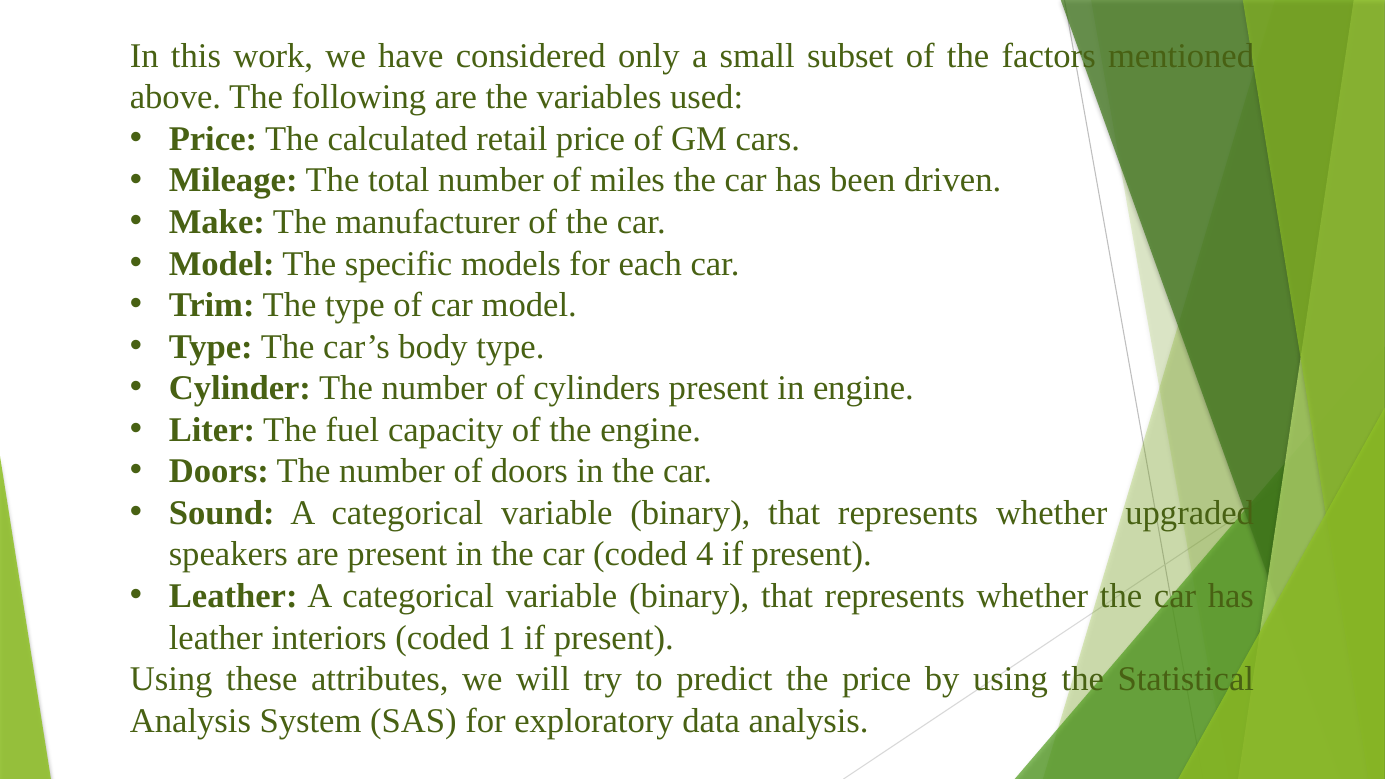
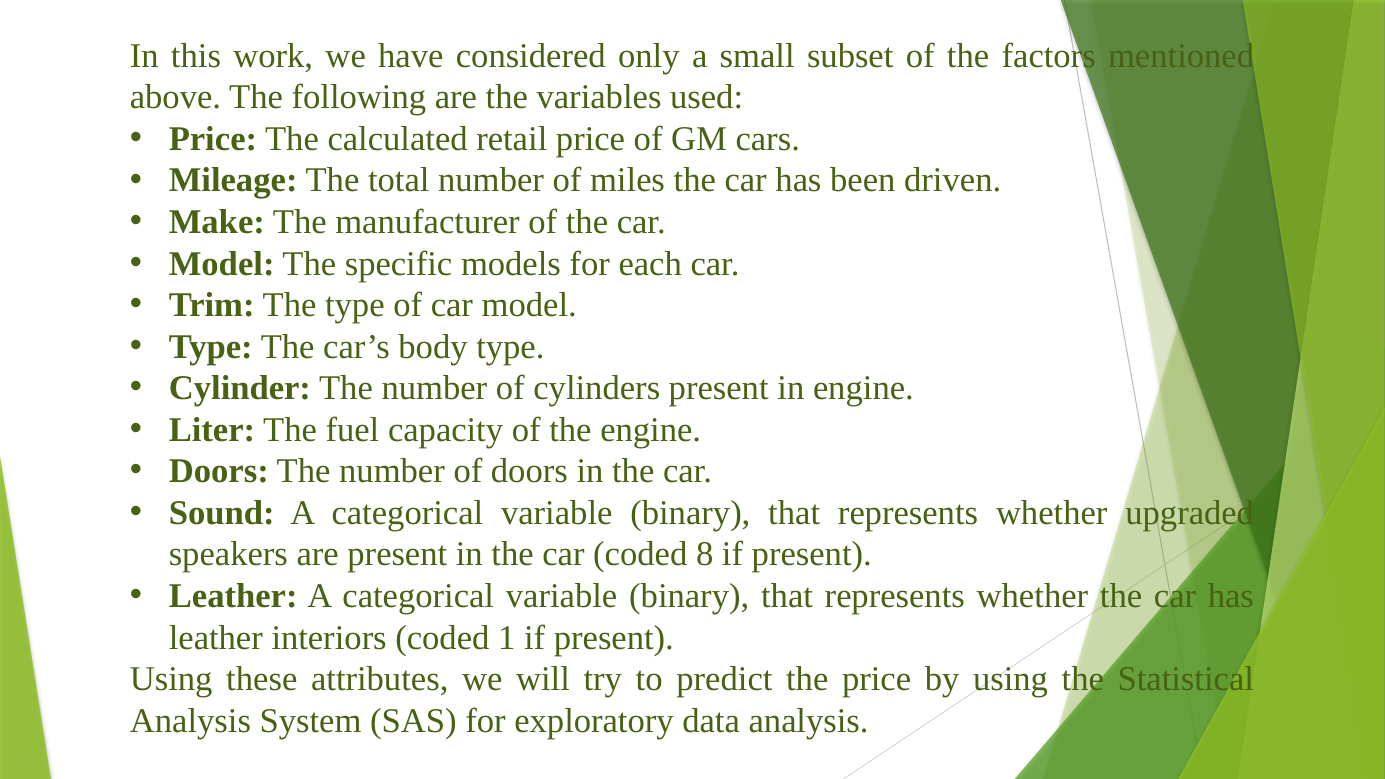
4: 4 -> 8 (705, 555)
